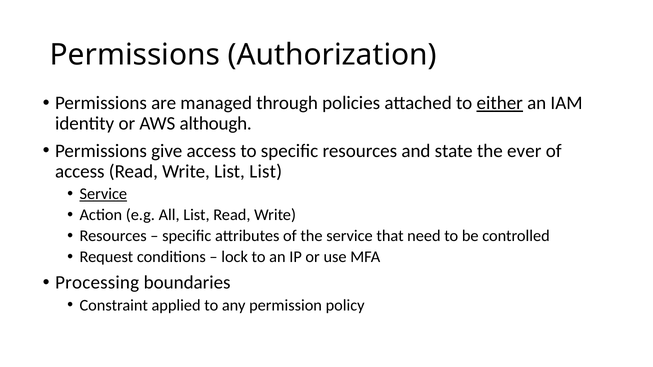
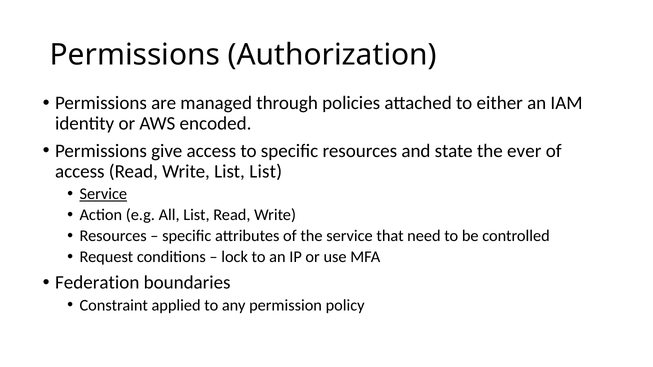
either underline: present -> none (500, 103)
although: although -> encoded (216, 124)
Processing: Processing -> Federation (97, 283)
